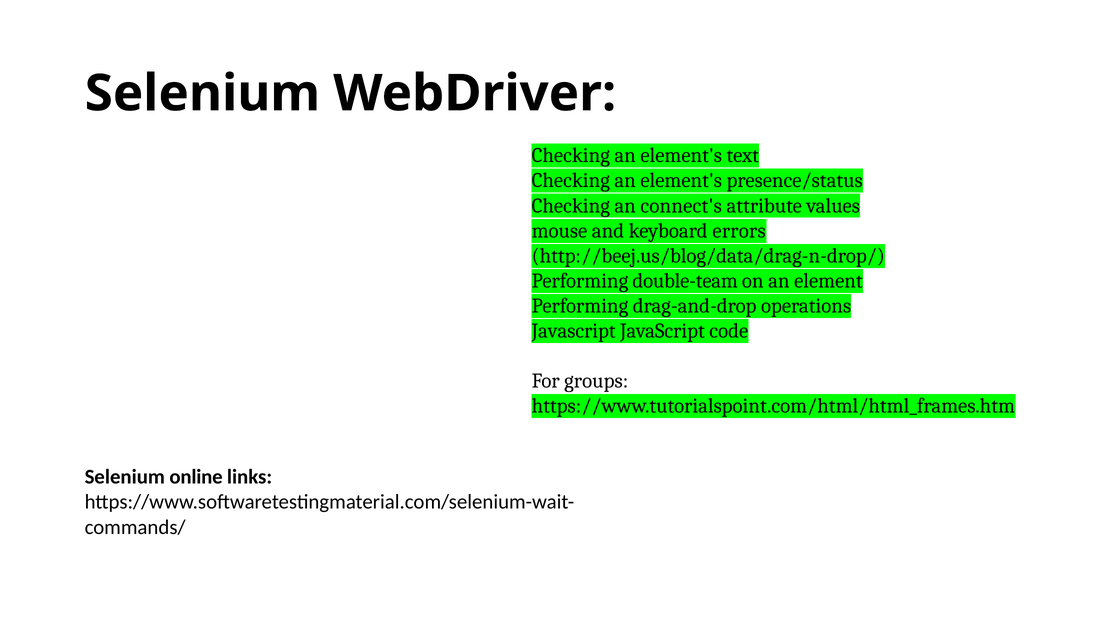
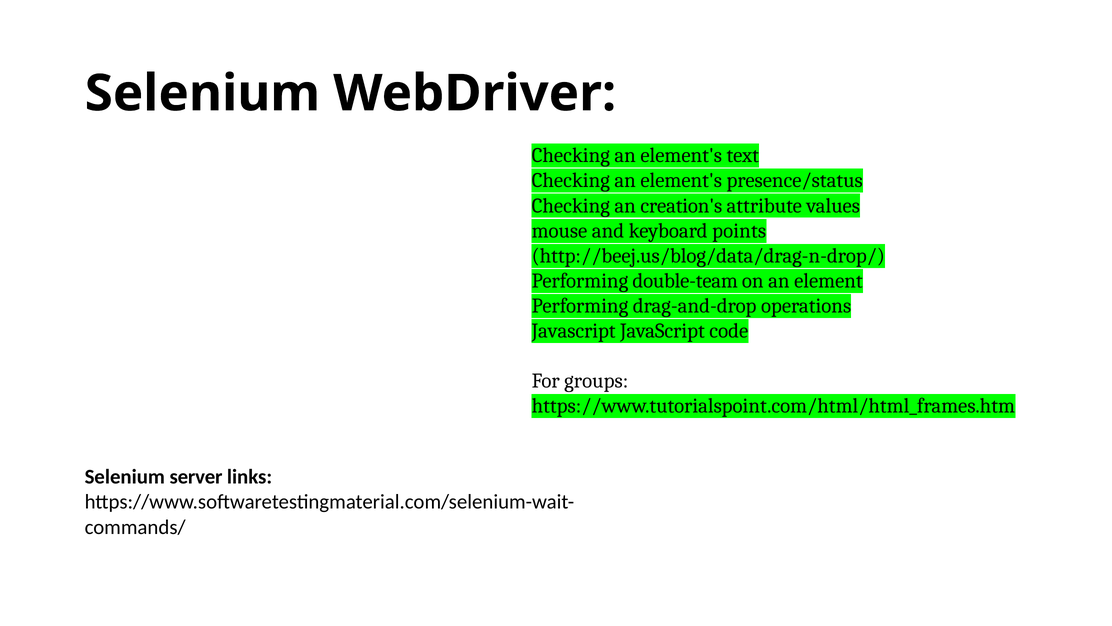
connect's: connect's -> creation's (681, 205)
errors: errors -> points (739, 230)
online: online -> server (196, 477)
